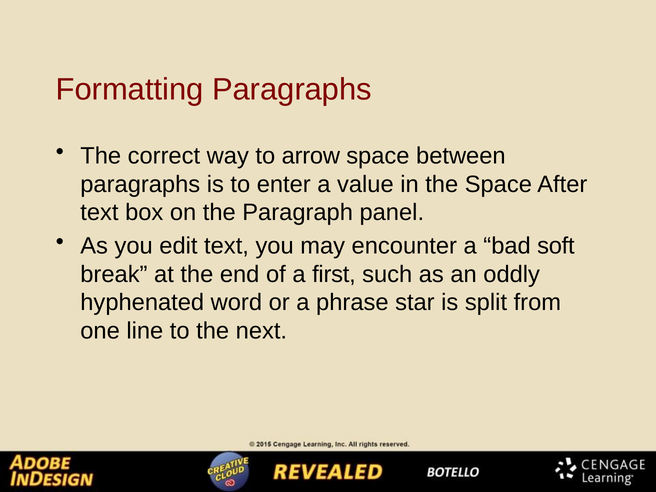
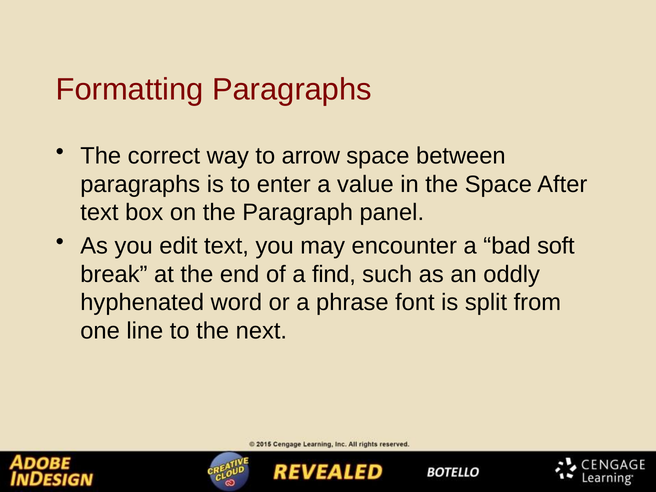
first: first -> find (334, 274)
star: star -> font (415, 303)
